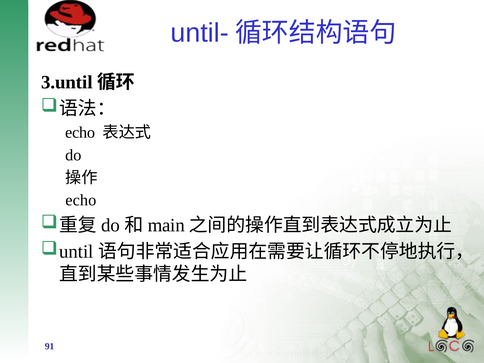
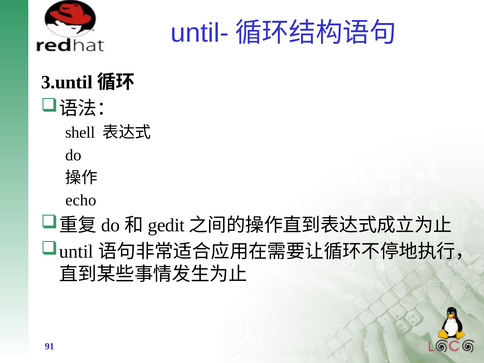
echo: echo -> shell (80, 133)
main: main -> gedit (166, 225)
